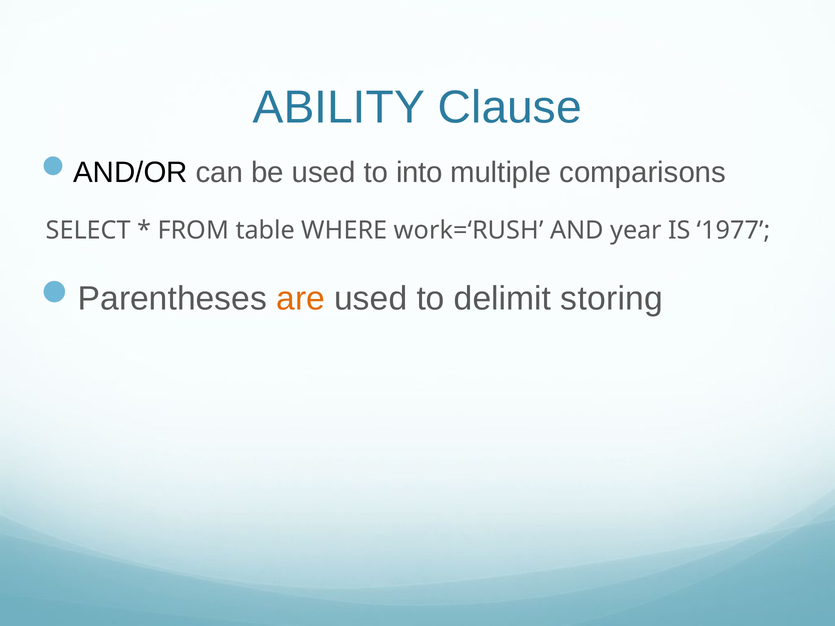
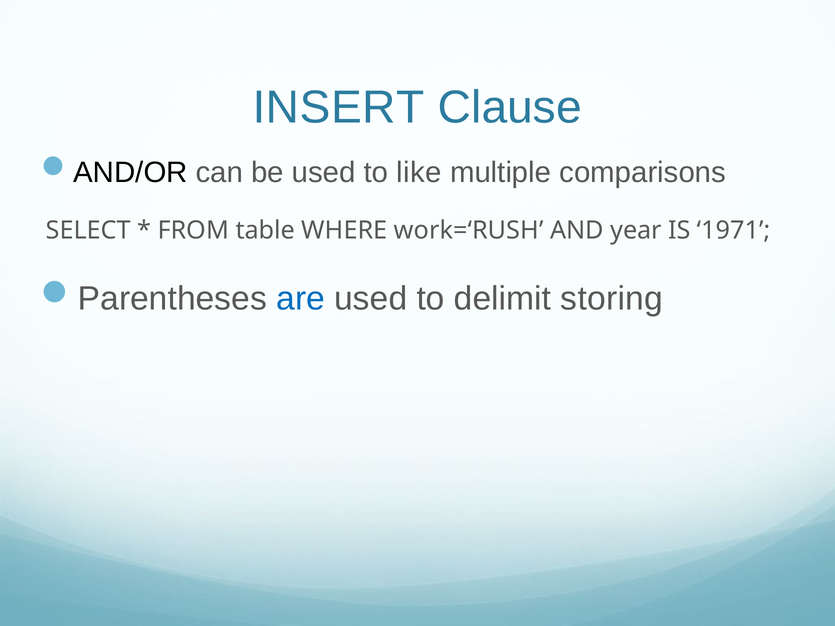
ABILITY: ABILITY -> INSERT (339, 107)
into: into -> like (419, 172)
1977: 1977 -> 1971 (734, 230)
are colour: orange -> blue (301, 299)
